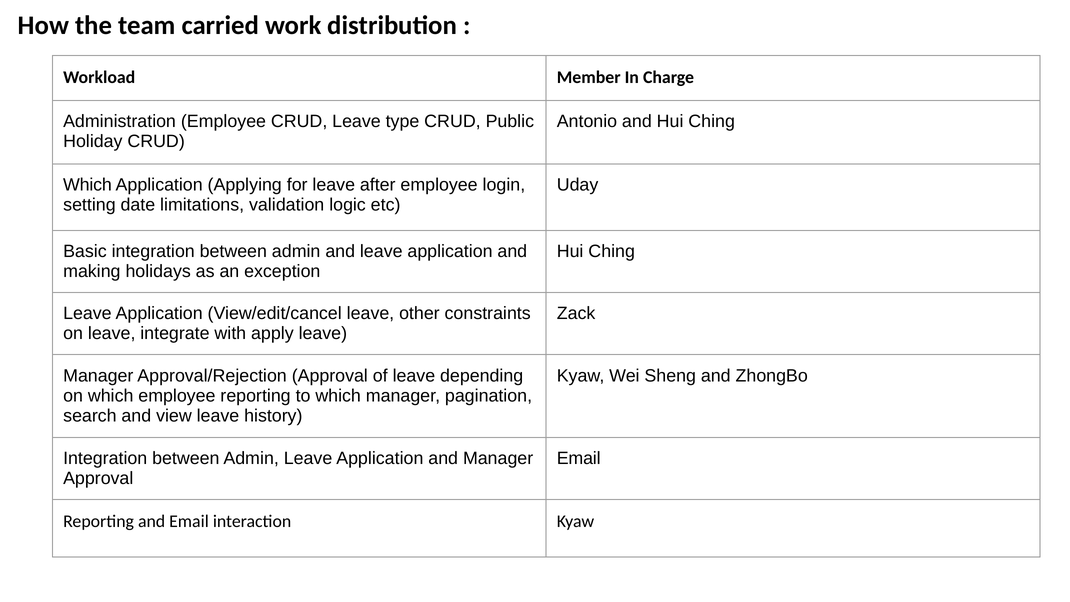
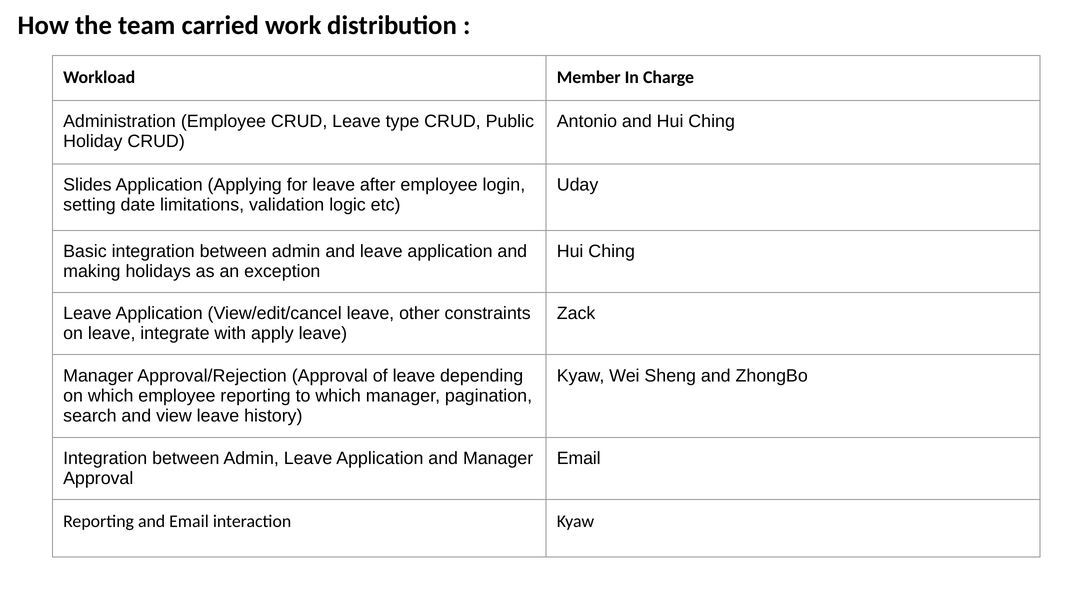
Which: Which -> Slides (87, 185)
